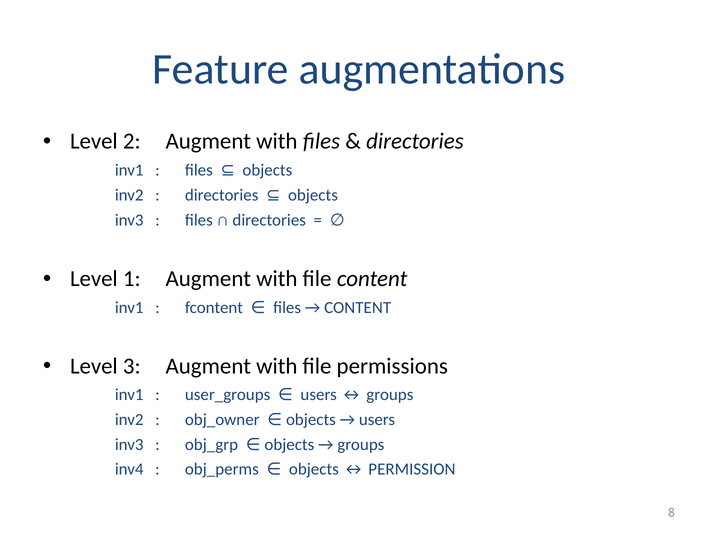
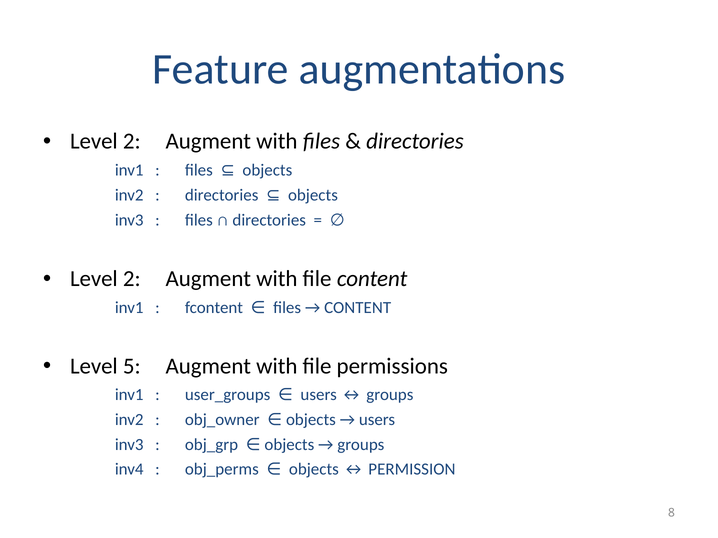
1: 1 -> 2 (132, 279)
3: 3 -> 5 (132, 367)
